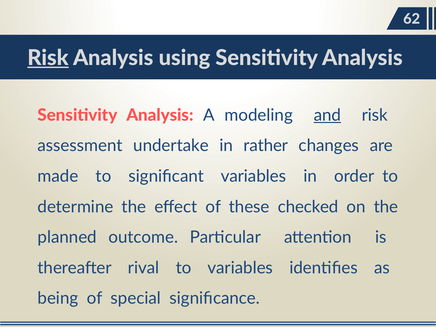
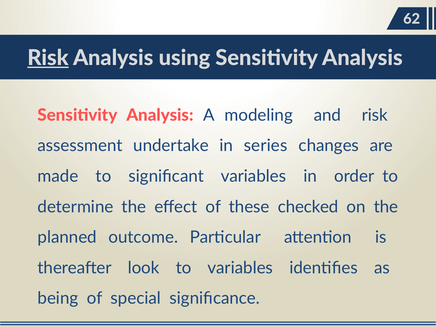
and underline: present -> none (327, 115)
rather: rather -> series (266, 146)
rival: rival -> look (144, 268)
